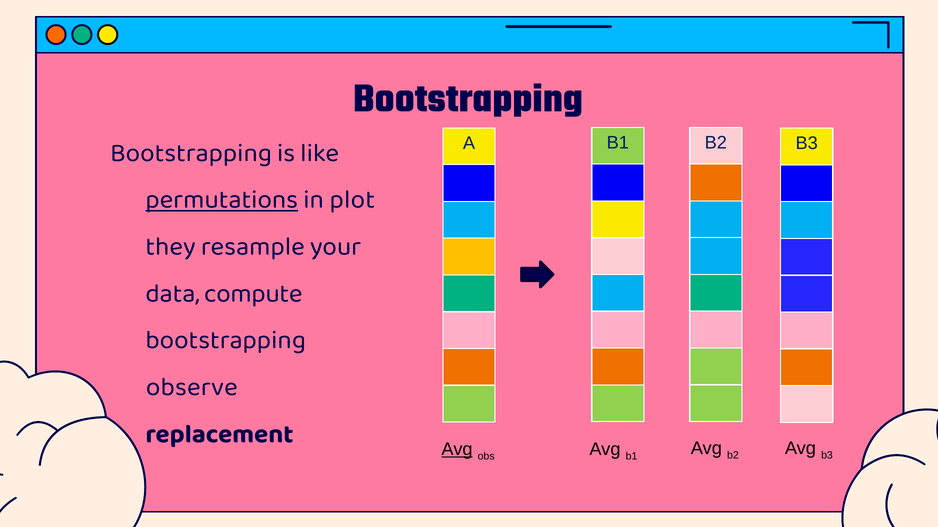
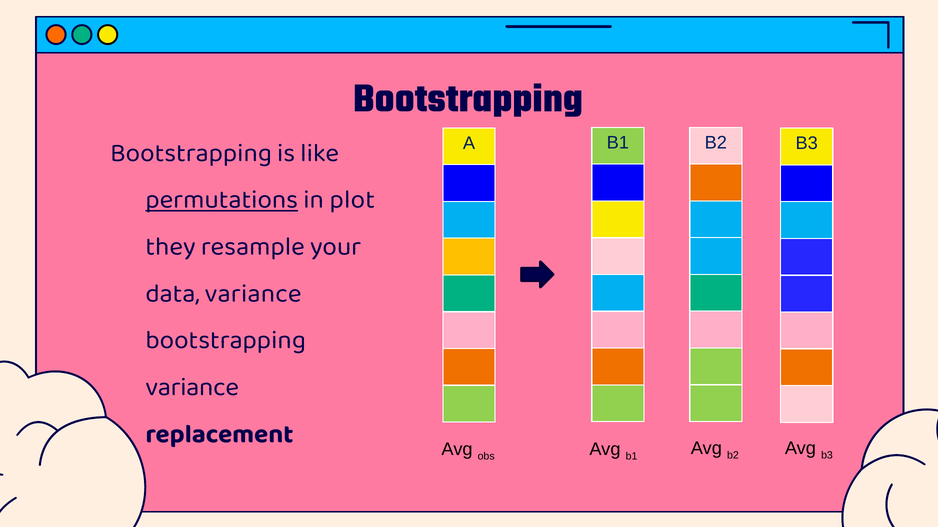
data compute: compute -> variance (253, 293)
observe: observe -> variance (192, 387)
Avg underline: present -> none (457, 450)
